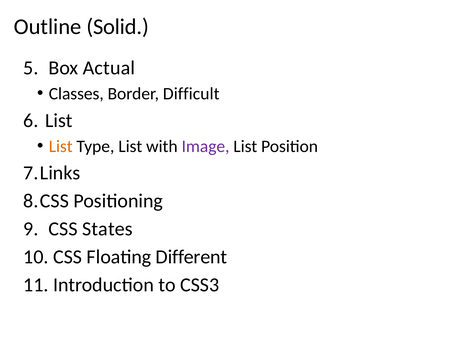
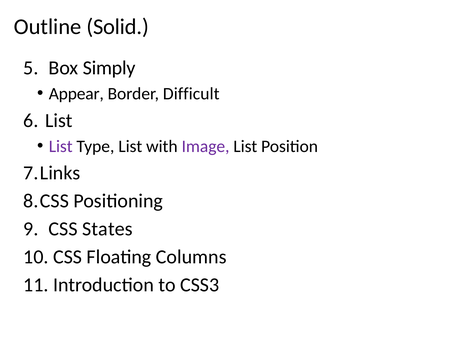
Actual: Actual -> Simply (109, 68)
Classes: Classes -> Appear (76, 94)
List colour: orange -> purple (61, 147)
Different: Different -> Columns (191, 257)
